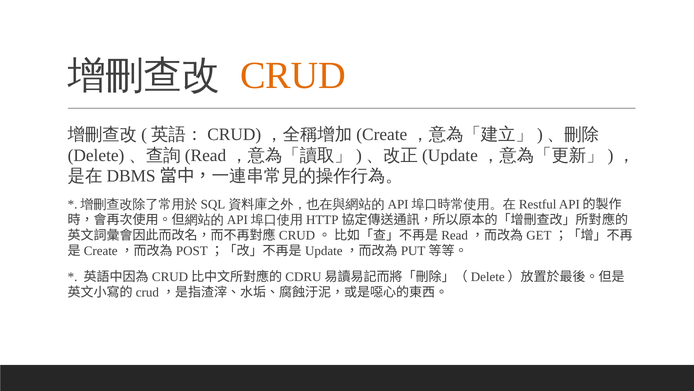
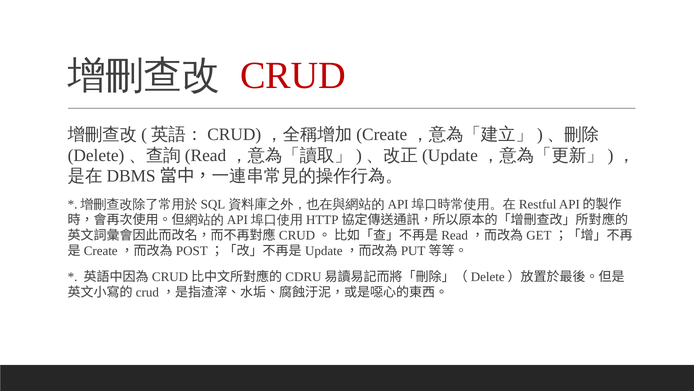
CRUD colour: orange -> red (293, 75)
